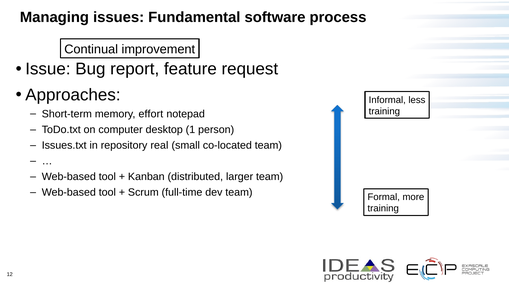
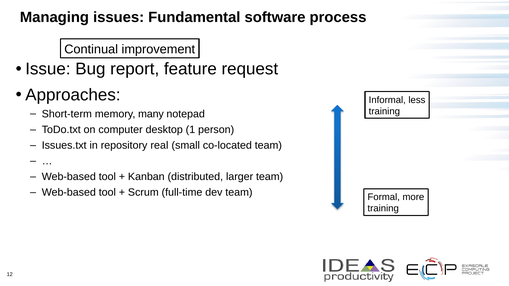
effort: effort -> many (151, 114)
